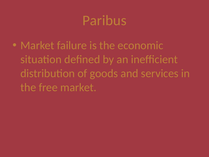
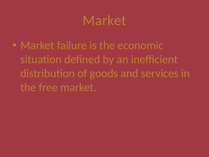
Paribus: Paribus -> Market (104, 20)
